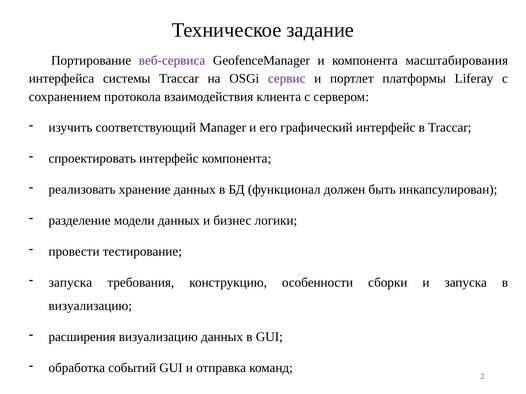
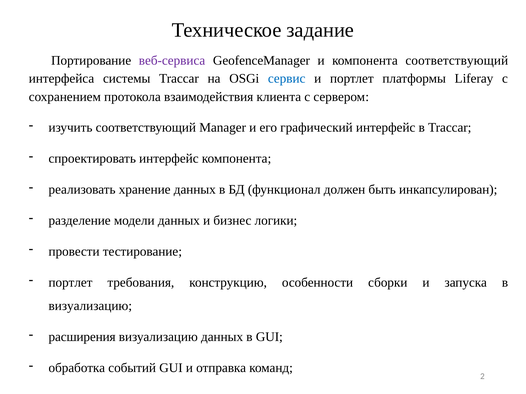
компонента масштабирования: масштабирования -> соответствующий (457, 61)
сервис colour: purple -> blue (287, 79)
запуска: запуска -> портлет (70, 283)
